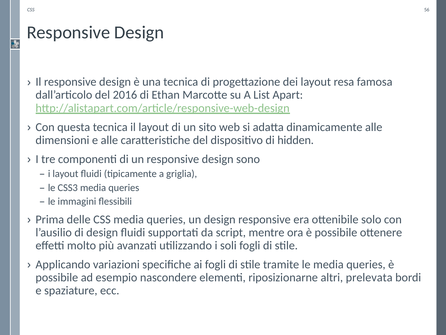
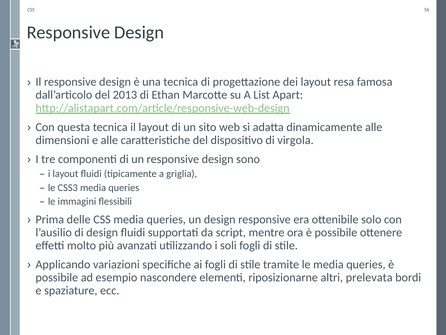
2016: 2016 -> 2013 (125, 95)
hidden: hidden -> virgola (296, 140)
